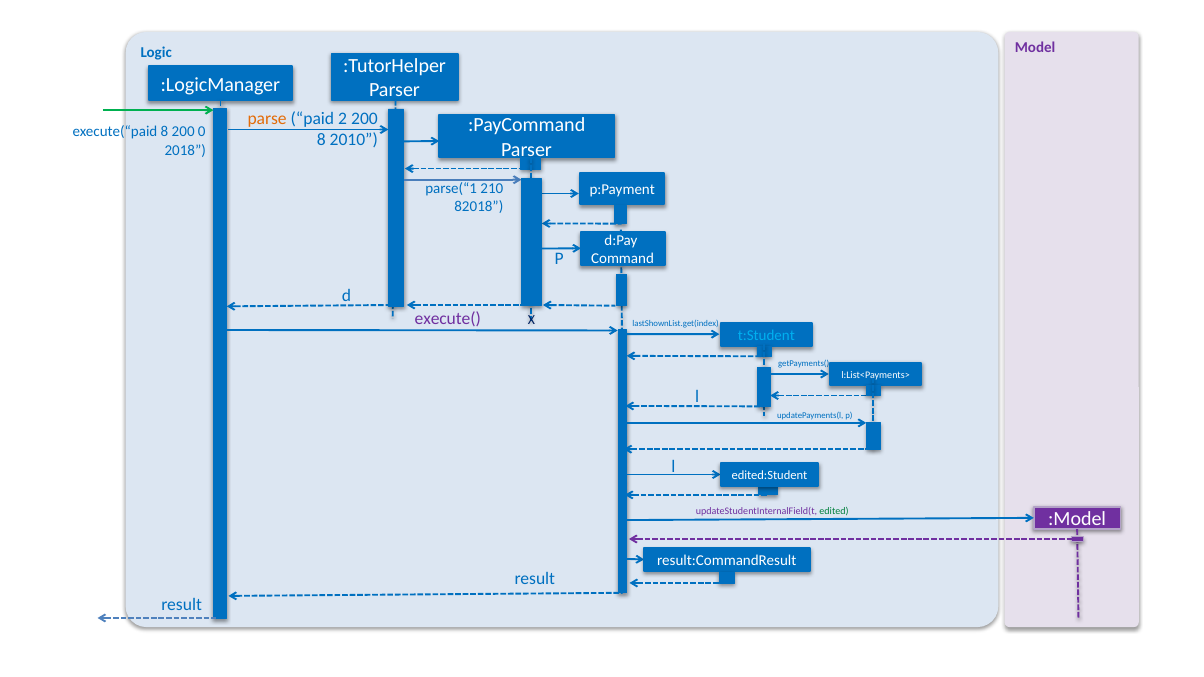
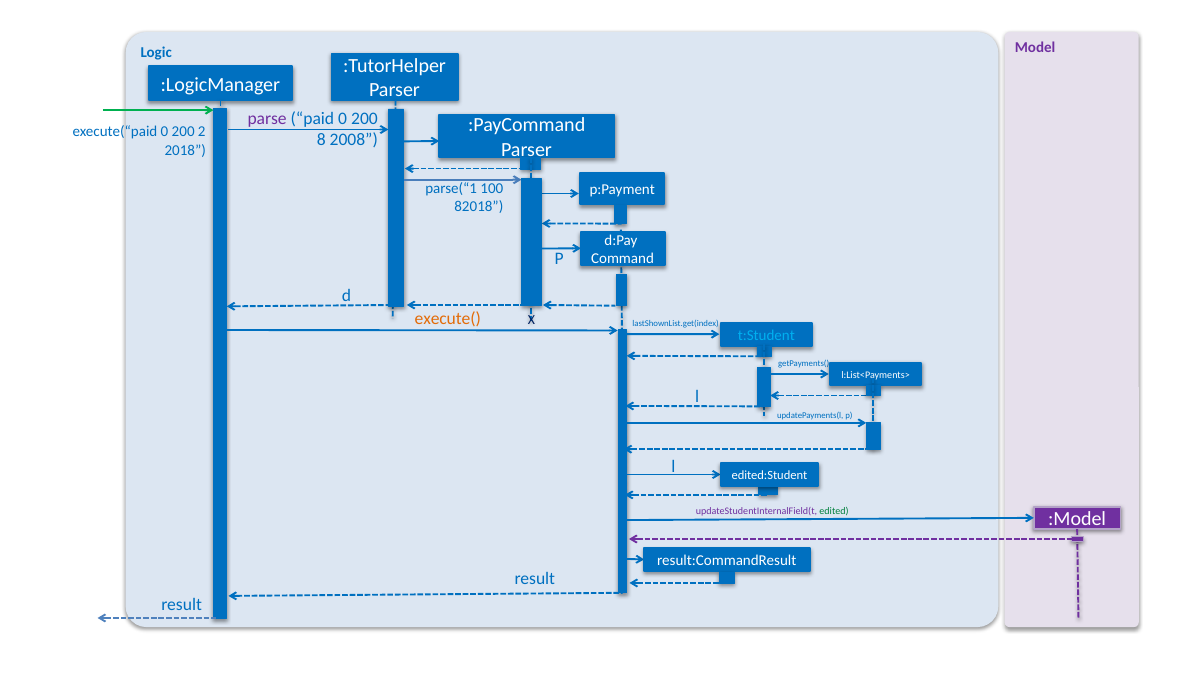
parse colour: orange -> purple (267, 119)
paid 2: 2 -> 0 (343, 119)
execute(“paid 8: 8 -> 0 (165, 132)
0: 0 -> 2 (202, 132)
2010: 2010 -> 2008 (354, 140)
210: 210 -> 100 (492, 188)
execute( colour: purple -> orange (448, 318)
